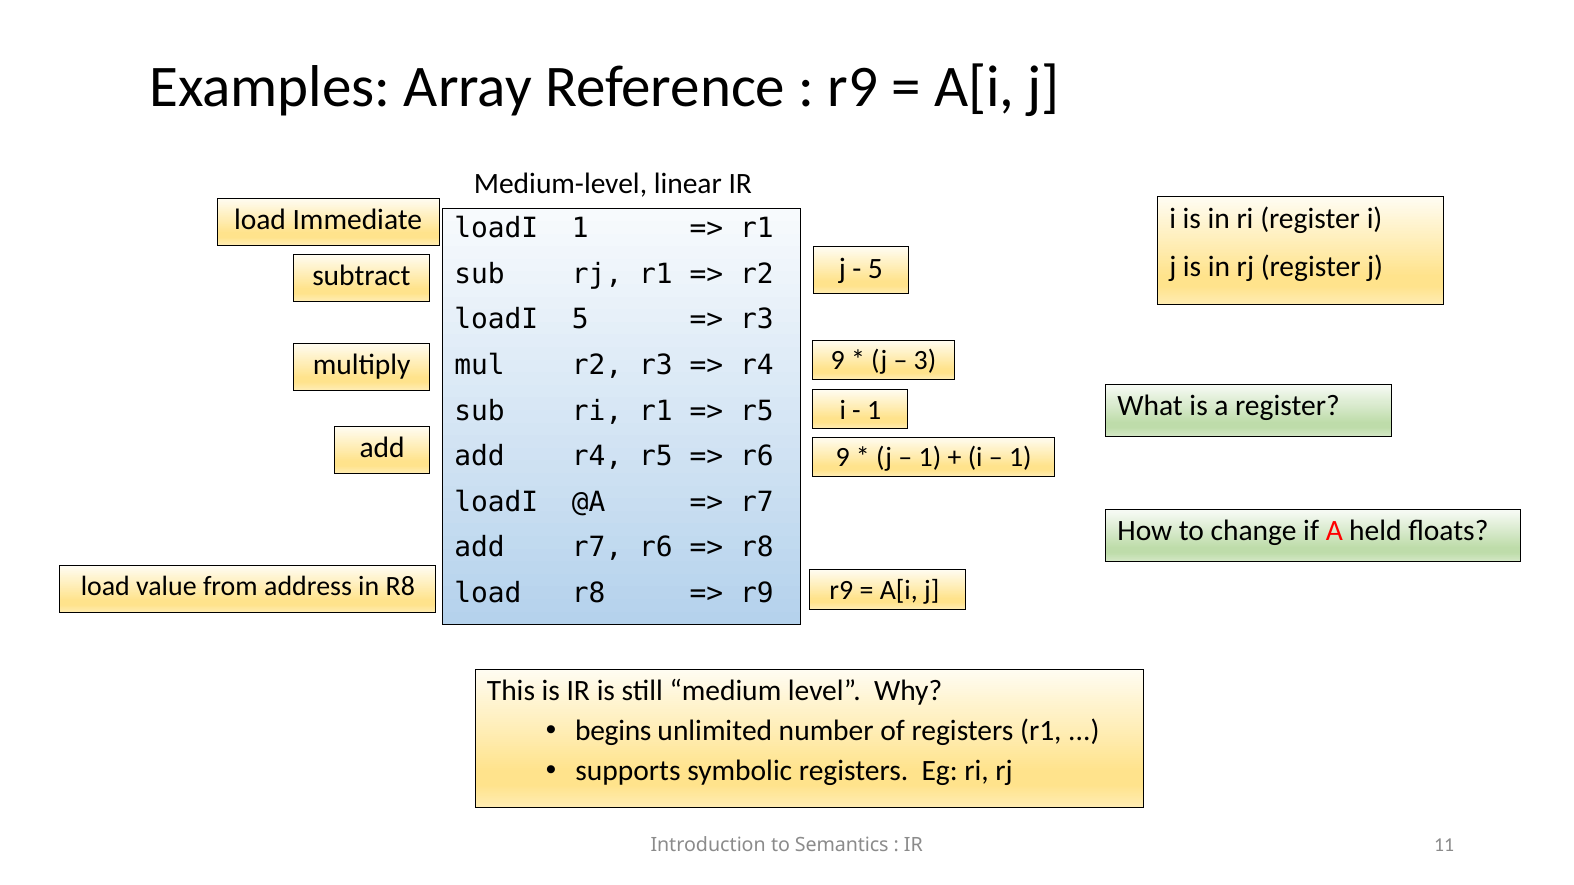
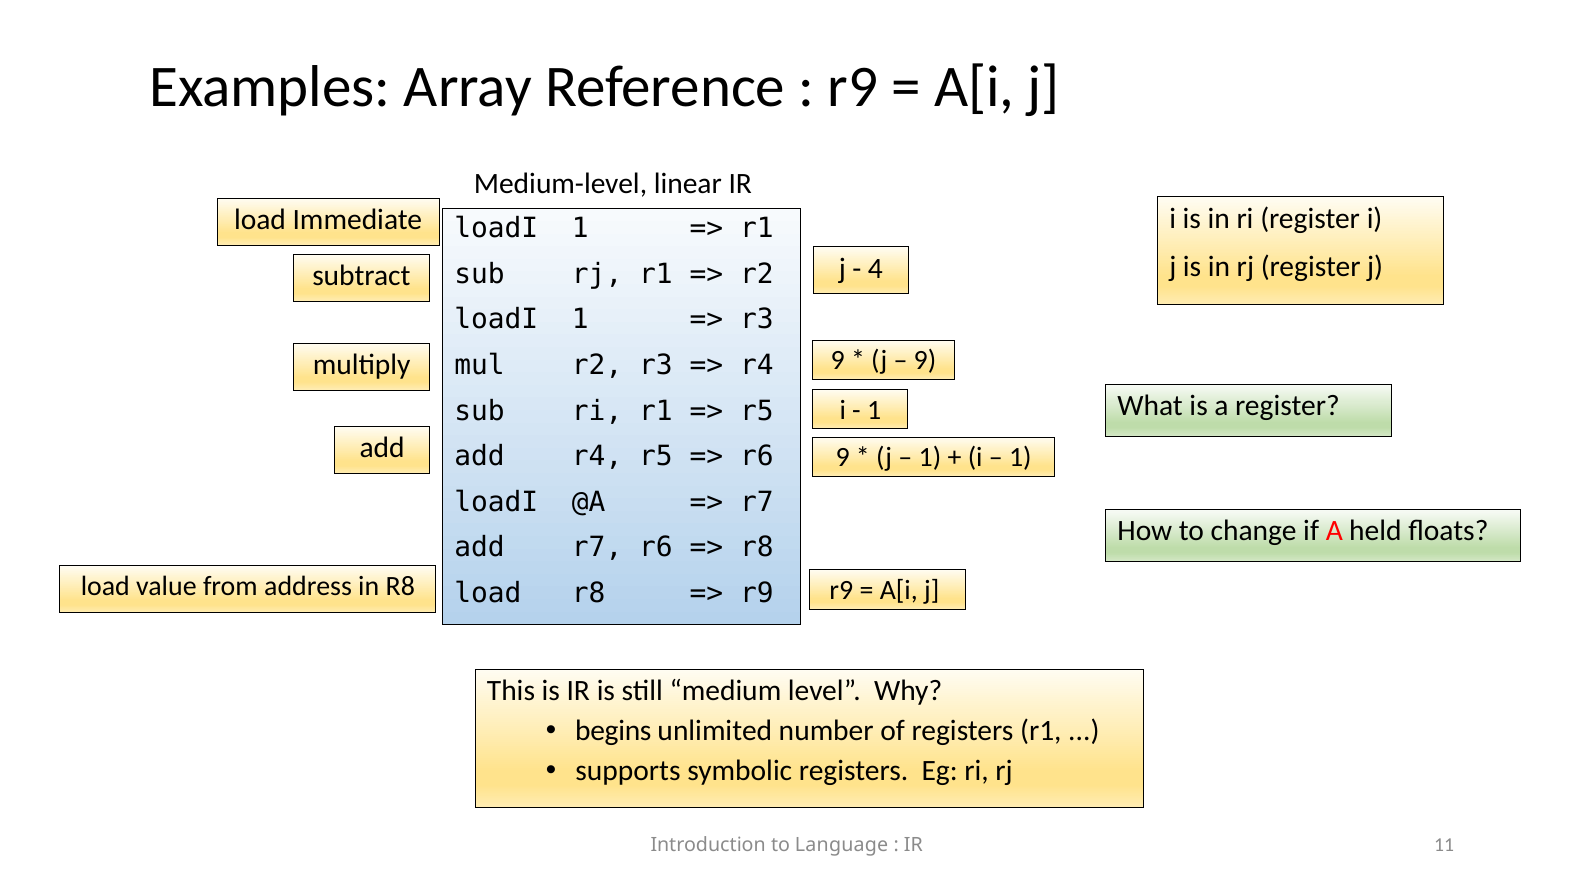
5: 5 -> 4 (875, 269)
5: 5 -> 1 (580, 320)
3: 3 -> 9 (925, 361)
Semantics: Semantics -> Language (842, 846)
